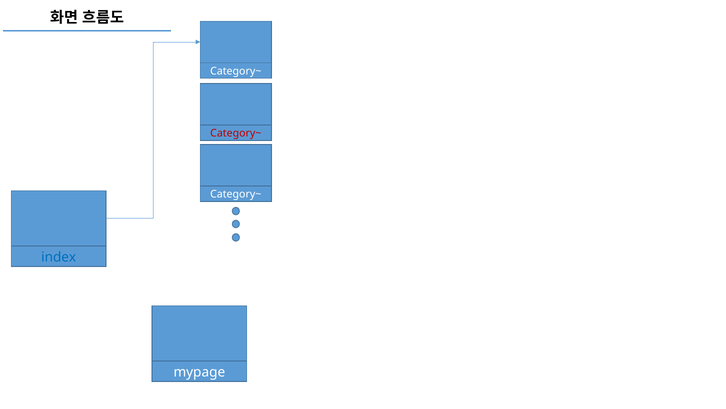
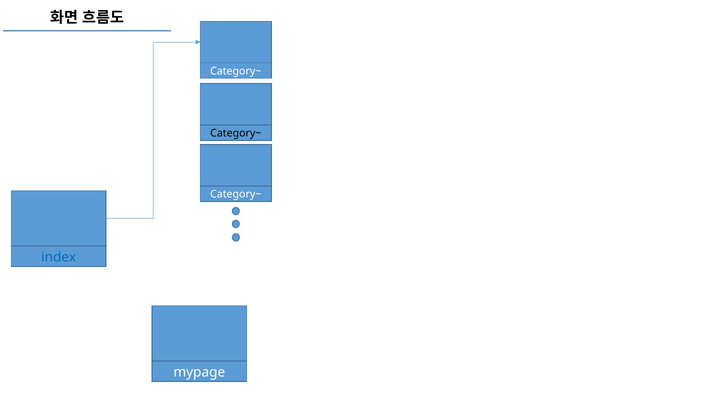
Category~ colour: red -> black (236, 133)
